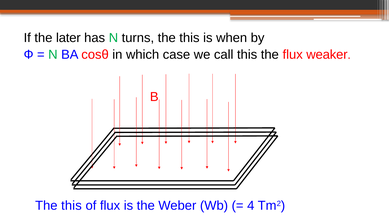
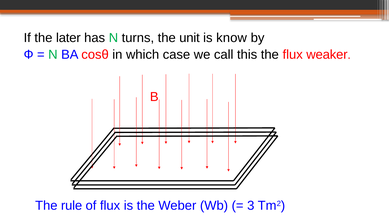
turns the this: this -> unit (190, 38)
when: when -> know (232, 38)
this: this -> rule (72, 206)
4: 4 -> 3 (251, 206)
